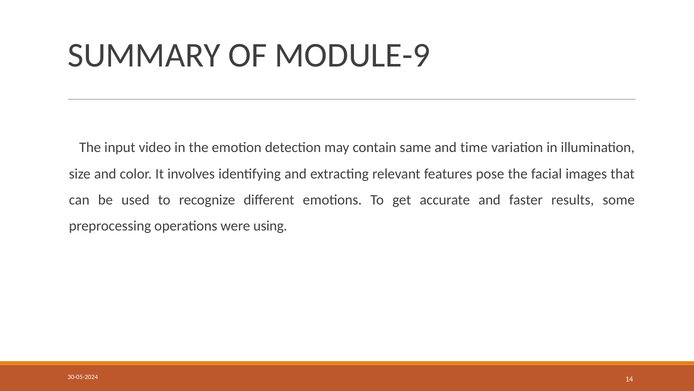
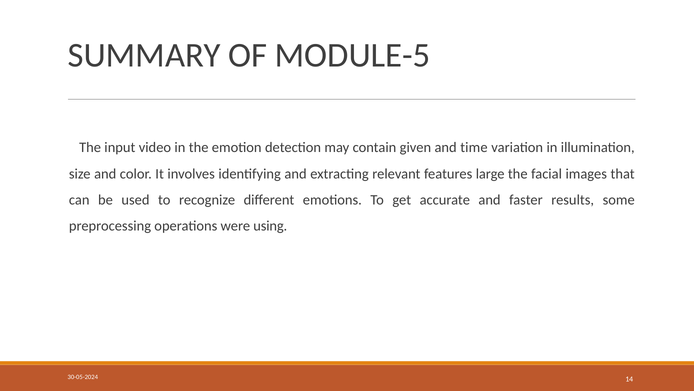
MODULE-9: MODULE-9 -> MODULE-5 (353, 55)
same: same -> given (415, 147)
pose: pose -> large (490, 173)
